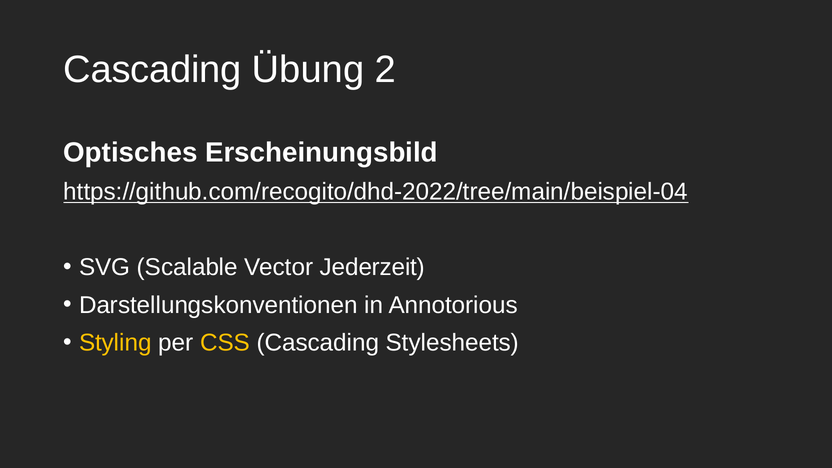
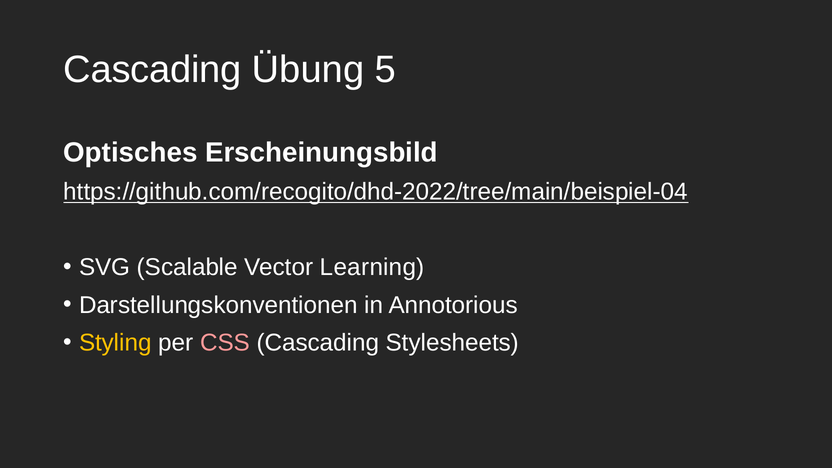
2: 2 -> 5 (385, 70)
Jederzeit: Jederzeit -> Learning (372, 267)
CSS colour: yellow -> pink (225, 343)
